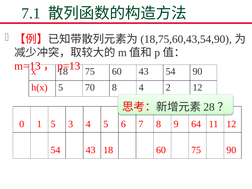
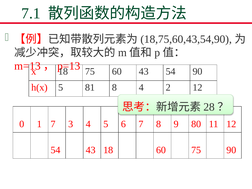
70: 70 -> 81 (90, 87)
1 5: 5 -> 7 (53, 124)
64: 64 -> 80 (196, 124)
